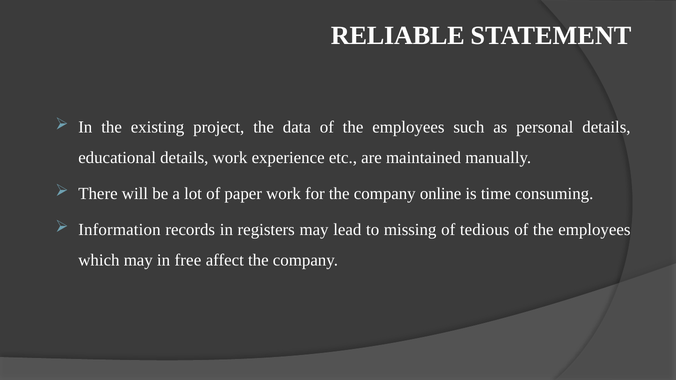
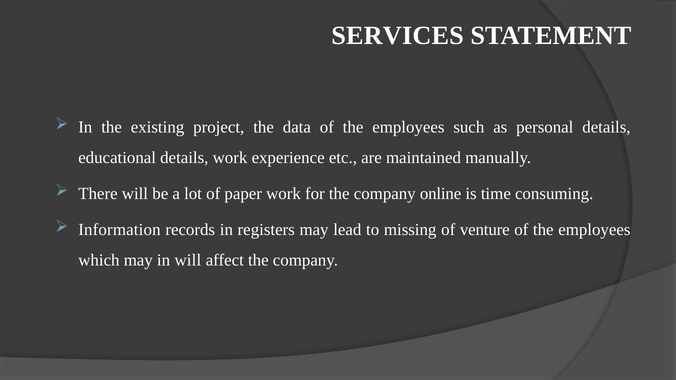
RELIABLE: RELIABLE -> SERVICES (398, 35)
tedious: tedious -> venture (485, 230)
in free: free -> will (188, 260)
